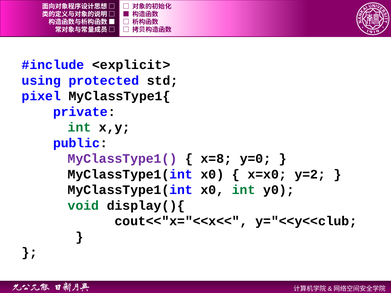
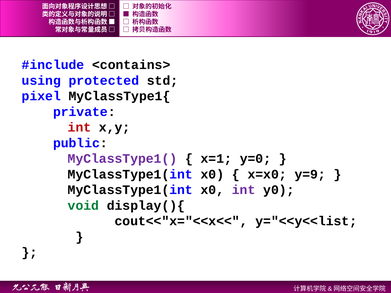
<explicit>: <explicit> -> <contains> (131, 65)
int colour: green -> red (79, 127)
x=8: x=8 -> x=1 (216, 159)
y=2: y=2 -> y=9 (310, 174)
int colour: green -> purple (244, 190)
y="<<y<<club: y="<<y<<club -> y="<<y<<list (306, 221)
